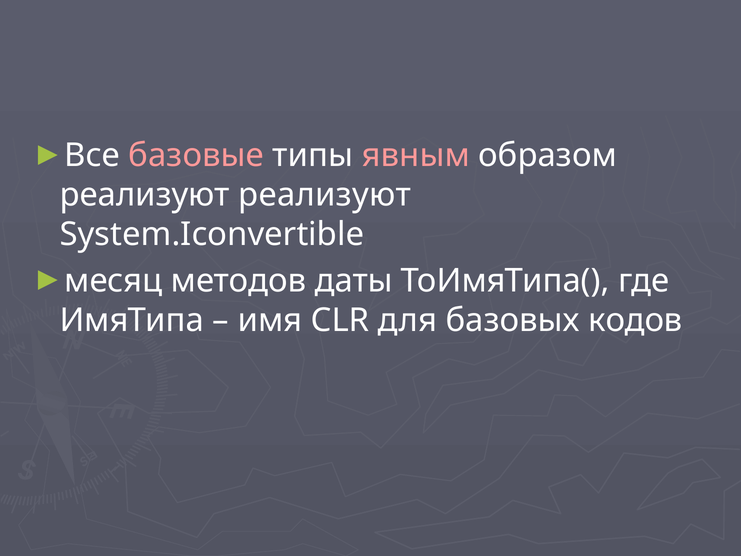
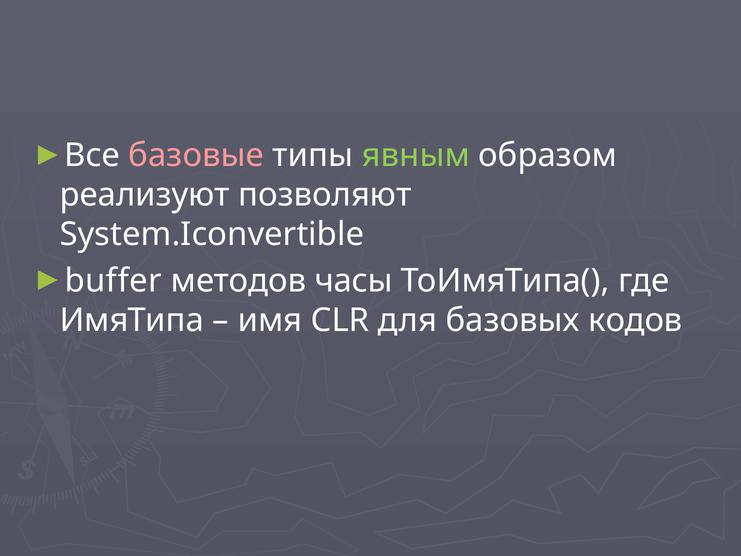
явным colour: pink -> light green (416, 155)
реализуют реализуют: реализуют -> позволяют (325, 195)
месяц: месяц -> buffer (113, 281)
даты: даты -> часы (354, 281)
